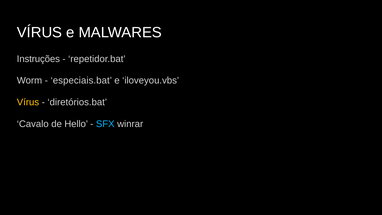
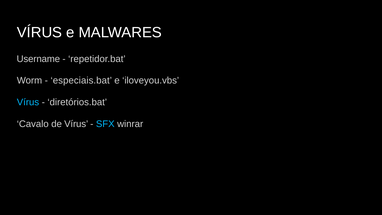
Instruções: Instruções -> Username (38, 59)
Vírus colour: yellow -> light blue (28, 102)
de Hello: Hello -> Vírus (76, 124)
